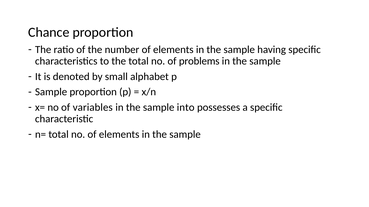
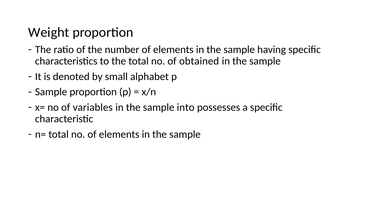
Chance: Chance -> Weight (49, 32)
problems: problems -> obtained (199, 61)
